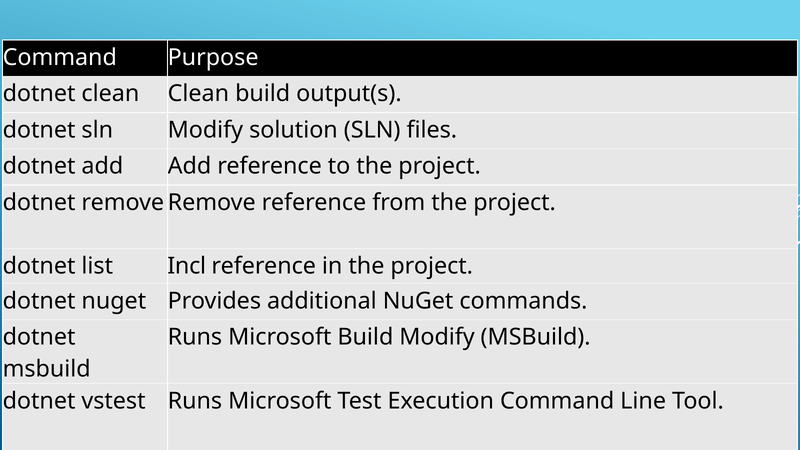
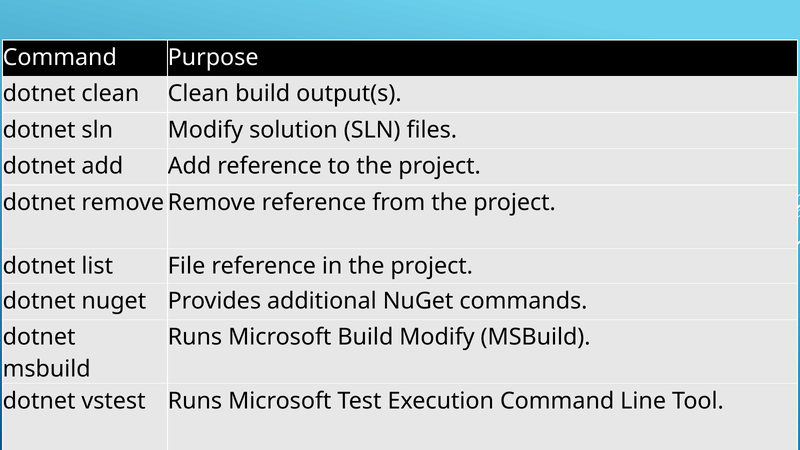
Incl: Incl -> File (187, 266)
